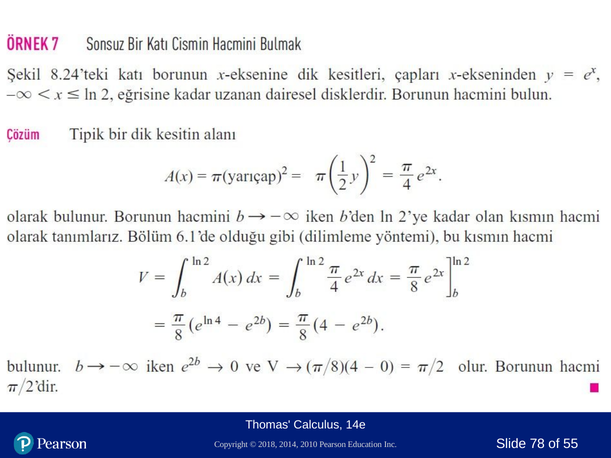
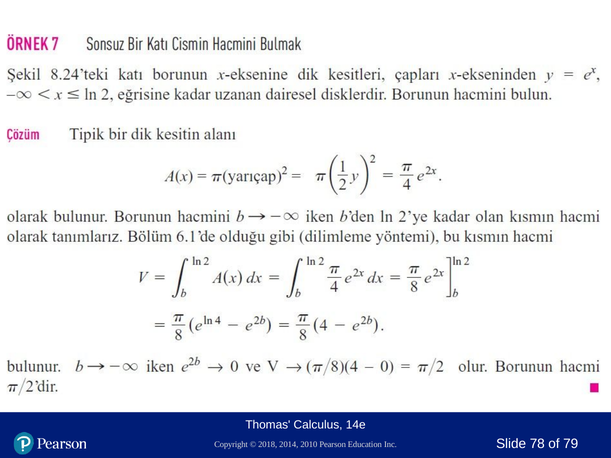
55: 55 -> 79 (571, 444)
